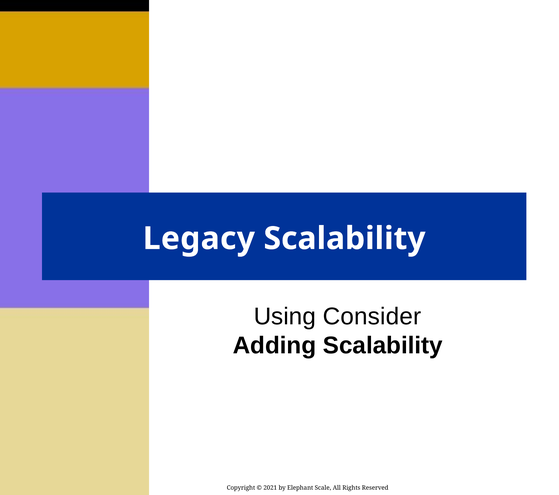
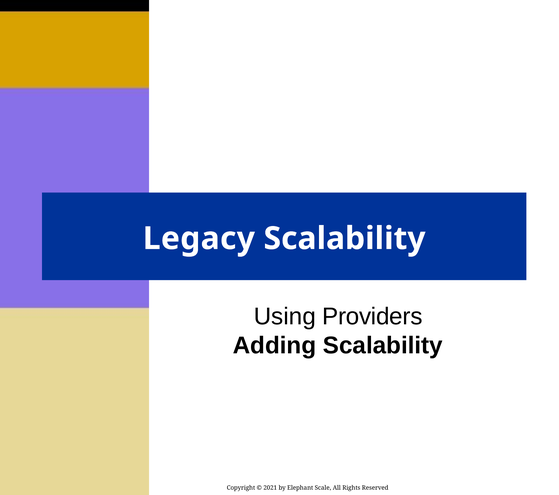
Consider: Consider -> Providers (372, 316)
